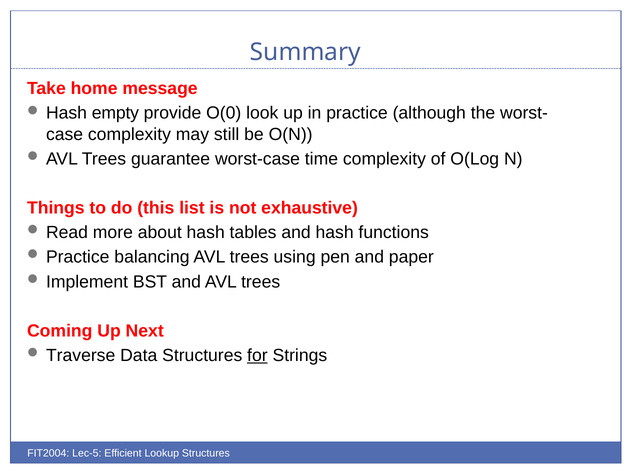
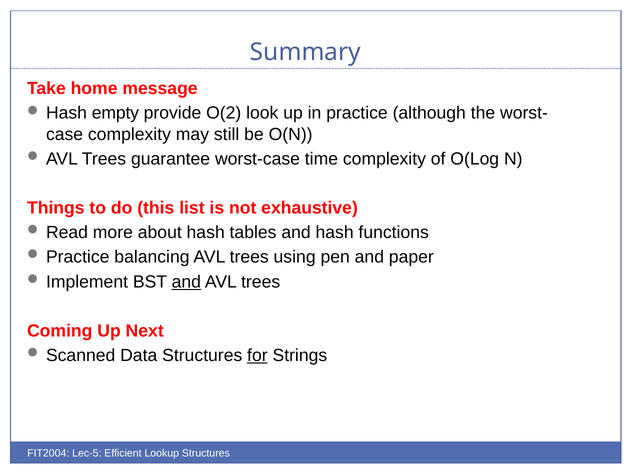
O(0: O(0 -> O(2 (224, 113)
and underline: none -> present (186, 282)
Traverse: Traverse -> Scanned (81, 356)
